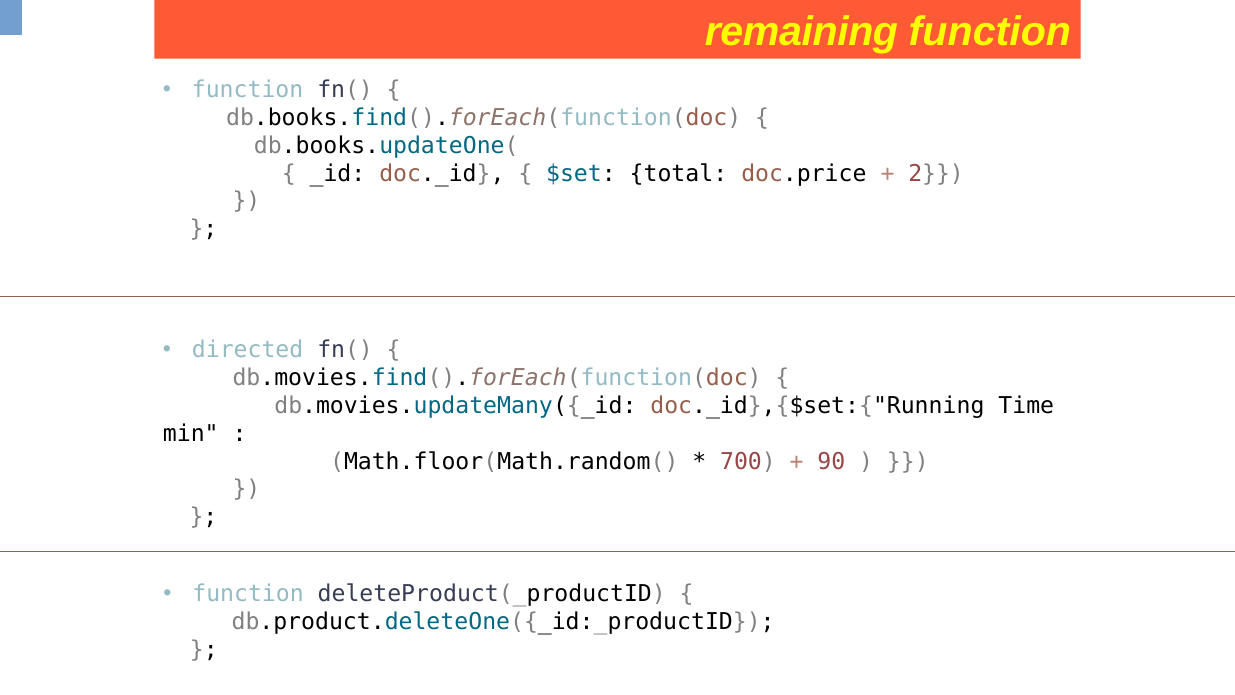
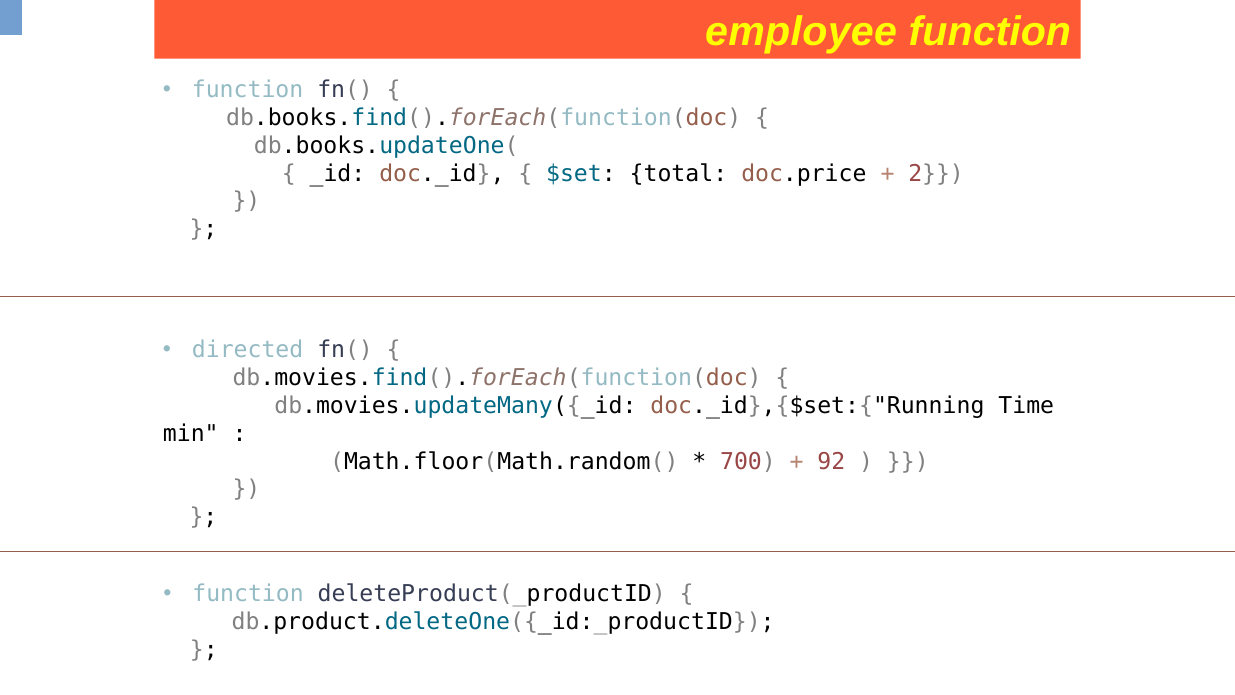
remaining: remaining -> employee (801, 32)
90: 90 -> 92 (831, 461)
